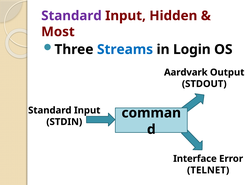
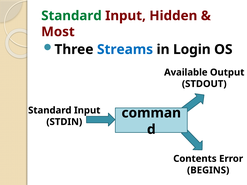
Standard colour: purple -> green (71, 16)
Aardvark: Aardvark -> Available (186, 72)
Interface: Interface -> Contents (195, 159)
TELNET: TELNET -> BEGINS (208, 170)
